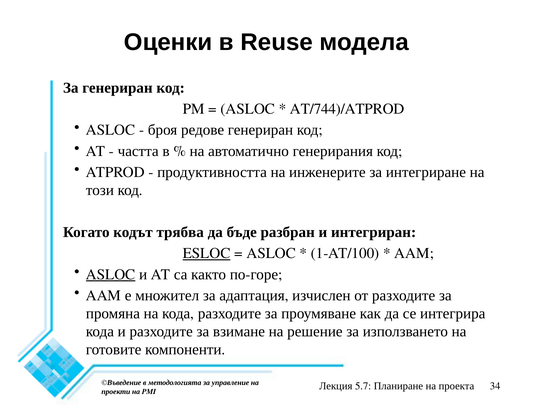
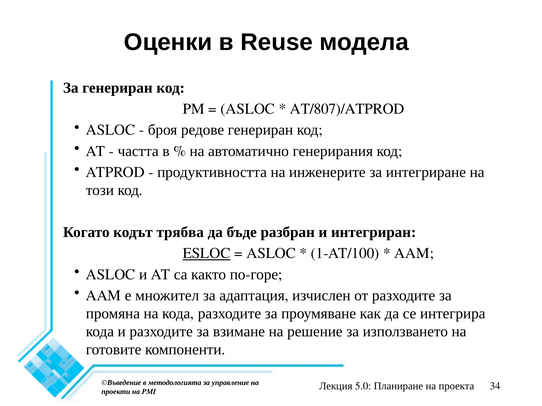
AT/744)/ATPROD: AT/744)/ATPROD -> AT/807)/ATPROD (347, 109)
ASLOC underline: present -> none (111, 275)
5.7: 5.7 -> 5.0 (363, 387)
